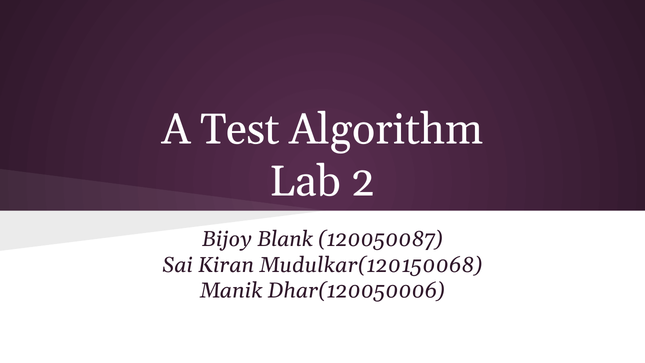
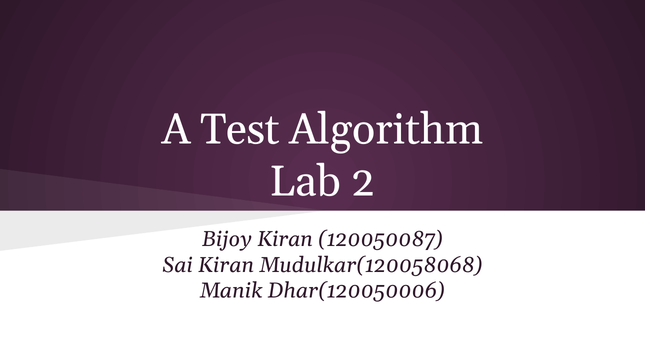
Bijoy Blank: Blank -> Kiran (285, 239)
Mudulkar(120150068: Mudulkar(120150068 -> Mudulkar(120058068 (371, 265)
